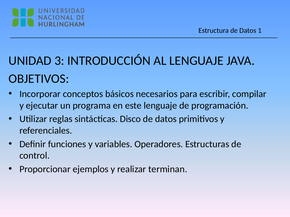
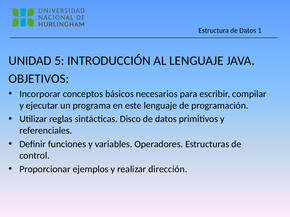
3: 3 -> 5 (59, 61)
terminan: terminan -> dirección (168, 169)
